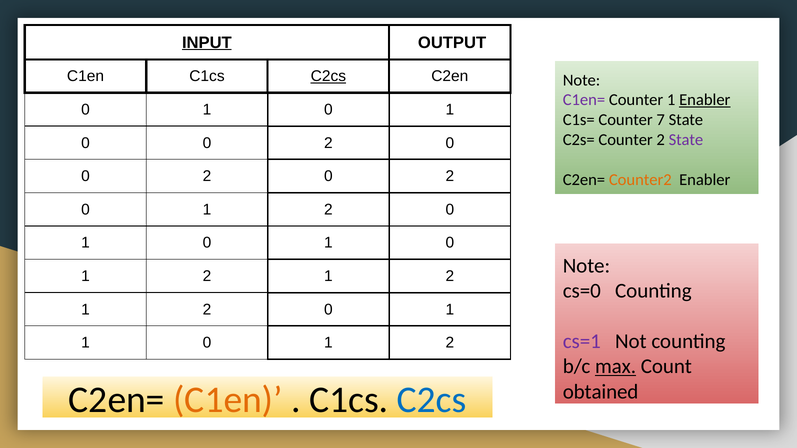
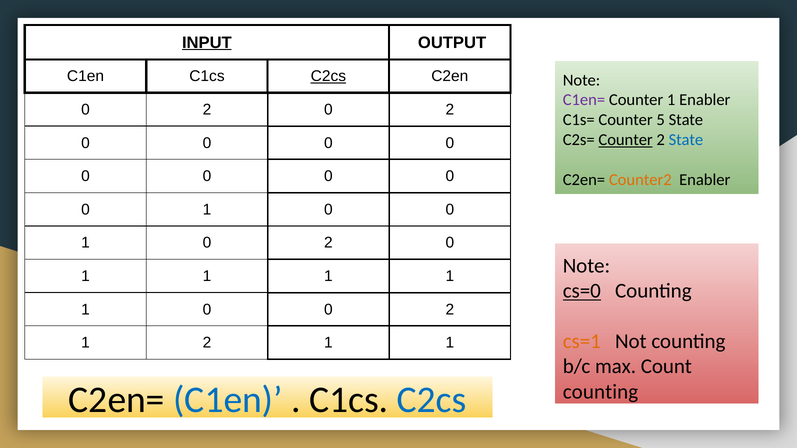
Enabler underline: present -> none (705, 100)
1: 1 -> 2 (207, 110)
1: 1 -> 2 (450, 110)
7: 7 -> 5 (661, 120)
Counter underline: none -> present (626, 140)
State colour: purple -> blue (686, 140)
2: 2 -> 0 (328, 143)
2: 2 -> 0 (207, 176)
2: 2 -> 0 (450, 176)
2: 2 -> 0 (328, 210)
1: 1 -> 2 (328, 243)
2: 2 -> 1 (207, 276)
2: 2 -> 1 (450, 276)
cs=0 underline: none -> present (582, 291)
2: 2 -> 0 (207, 310)
1: 1 -> 2 (450, 310)
cs=1 colour: purple -> orange (582, 342)
0: 0 -> 2 (207, 343)
2: 2 -> 1 (450, 343)
max underline: present -> none (616, 367)
obtained: obtained -> counting (600, 392)
C1en colour: orange -> blue (228, 400)
